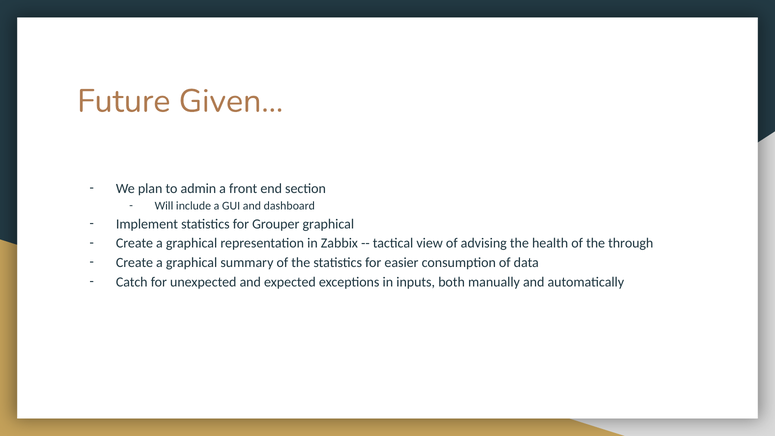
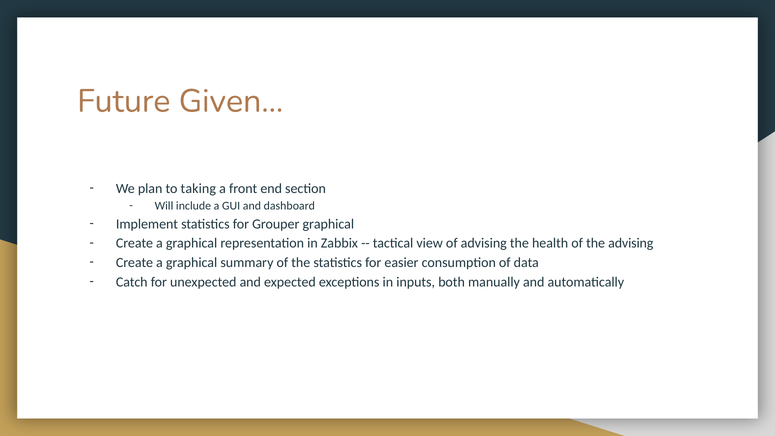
admin: admin -> taking (198, 188)
the through: through -> advising (631, 243)
